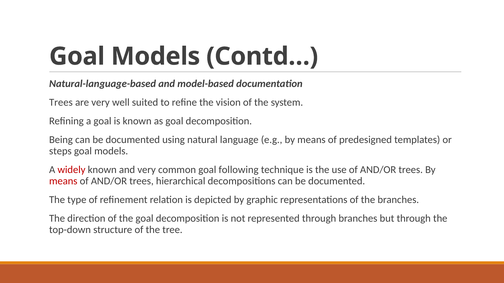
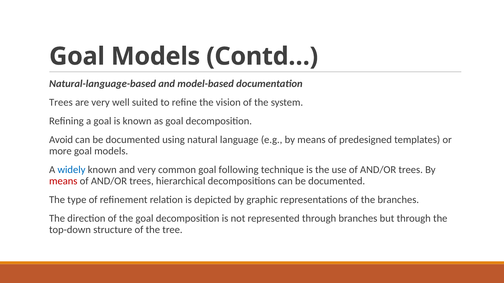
Being: Being -> Avoid (61, 140)
steps: steps -> more (60, 151)
widely colour: red -> blue (71, 170)
